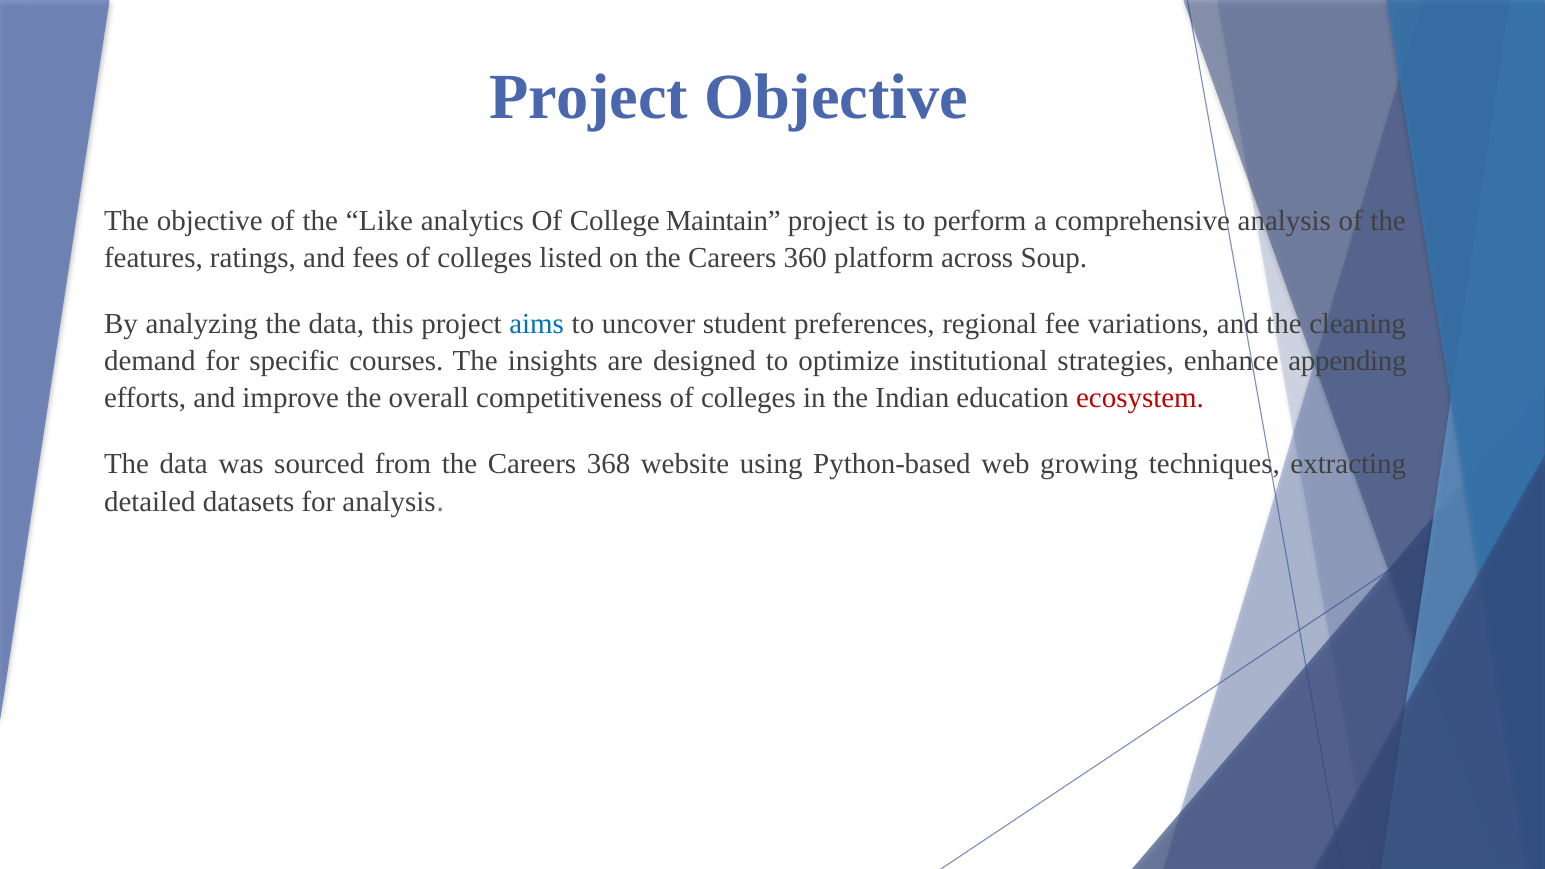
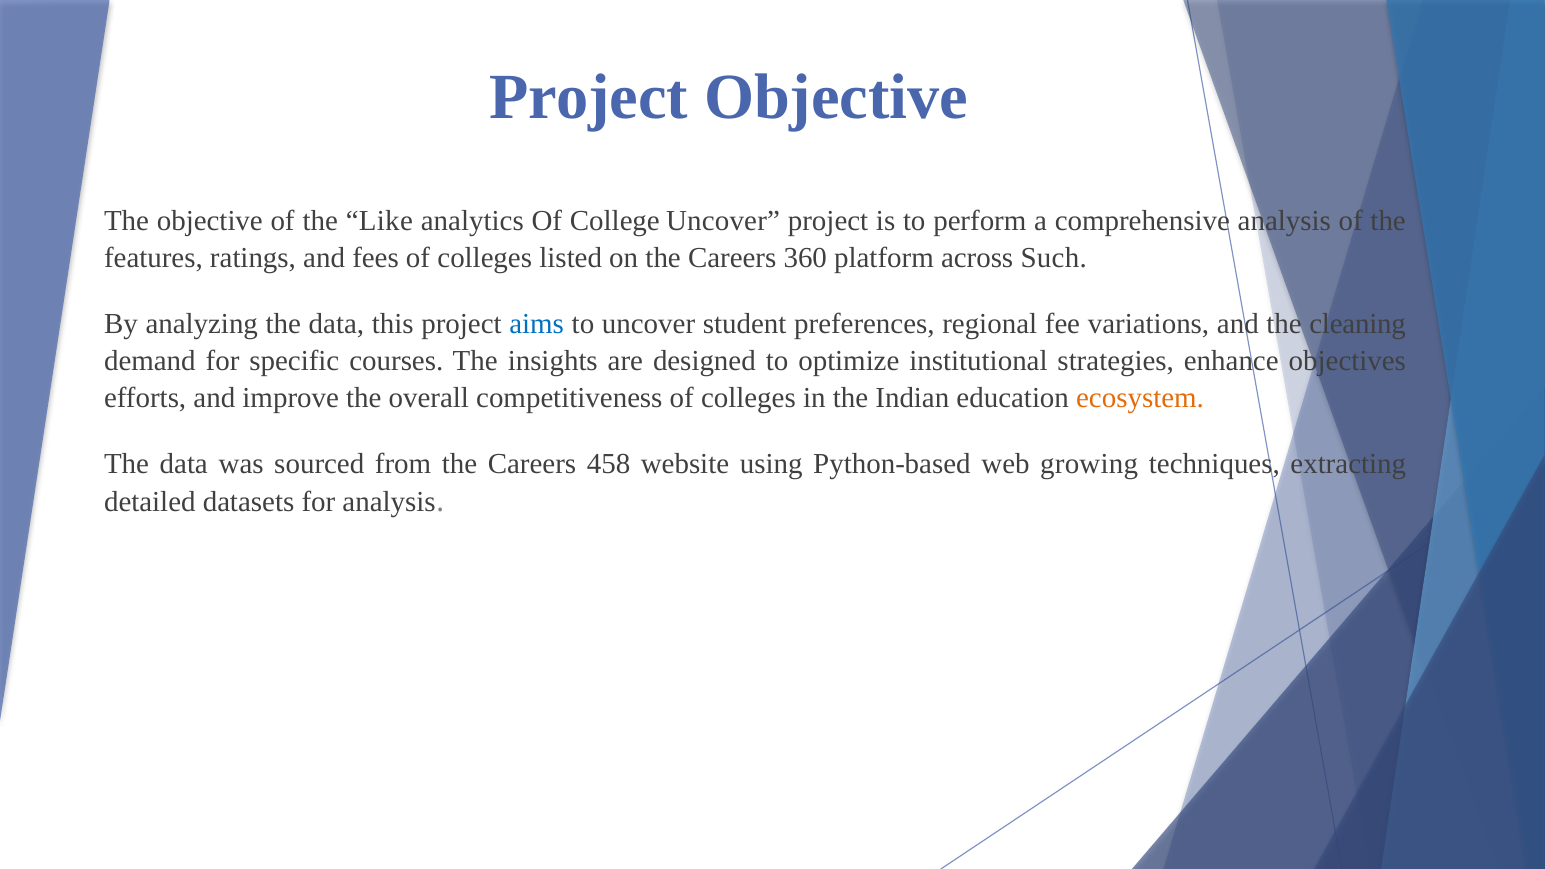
College Maintain: Maintain -> Uncover (723, 221)
Soup: Soup -> Such (1054, 258)
appending: appending -> objectives (1347, 361)
ecosystem colour: red -> orange (1140, 398)
368: 368 -> 458 (609, 464)
